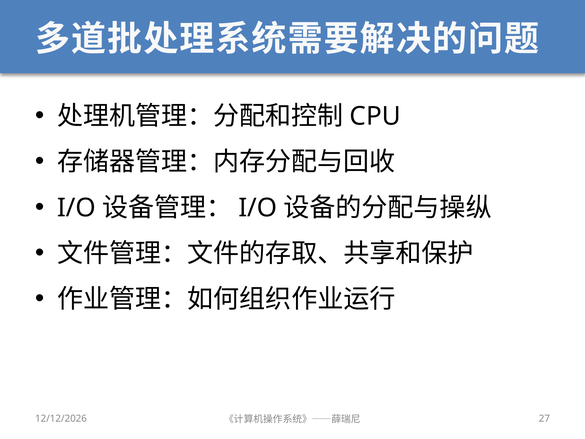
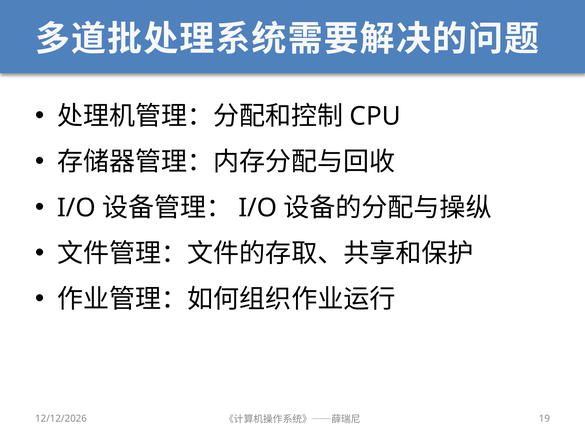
27: 27 -> 19 (544, 418)
